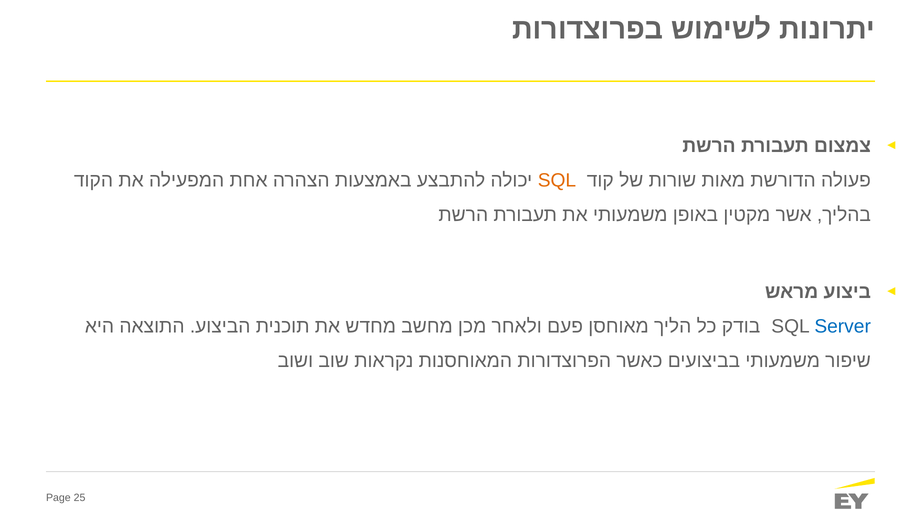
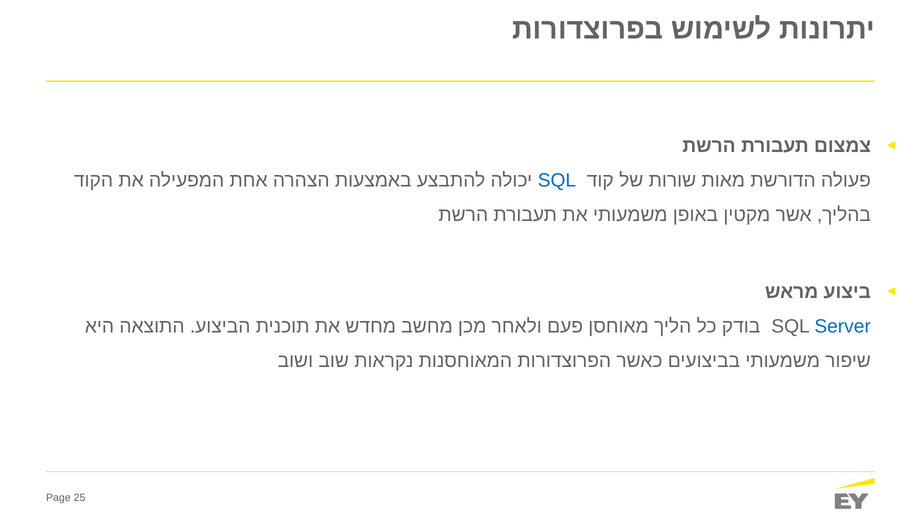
SQL colour: orange -> blue (557, 180)
